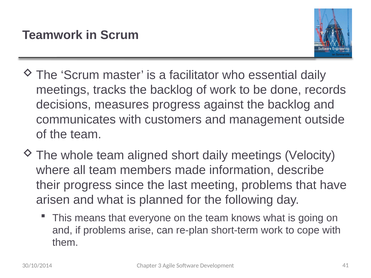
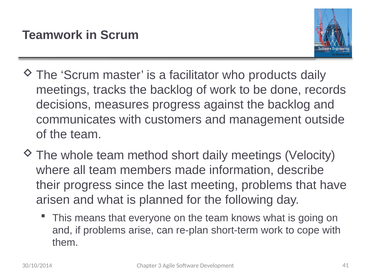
essential: essential -> products (273, 75)
aligned: aligned -> method (148, 155)
